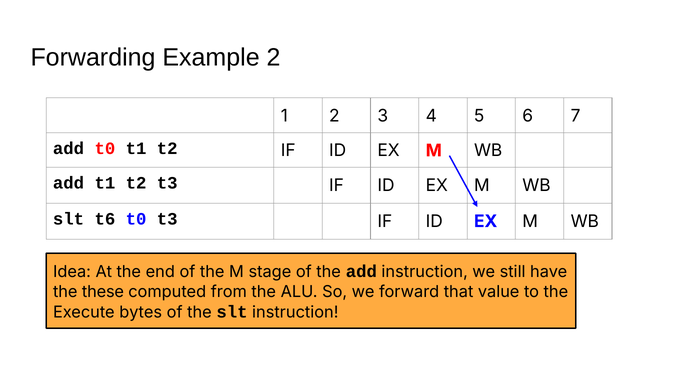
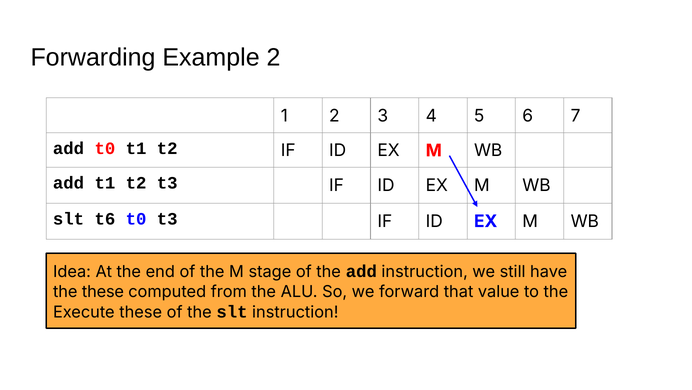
Execute bytes: bytes -> these (141, 312)
